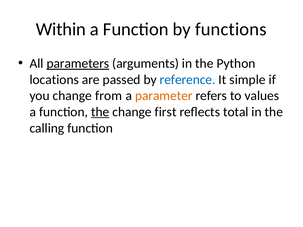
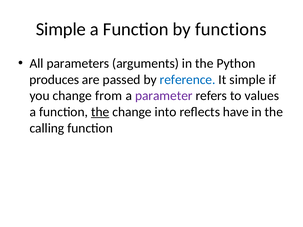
Within: Within -> Simple (61, 29)
parameters underline: present -> none (78, 64)
locations: locations -> produces (54, 80)
parameter colour: orange -> purple (164, 96)
first: first -> into (166, 112)
total: total -> have (236, 112)
